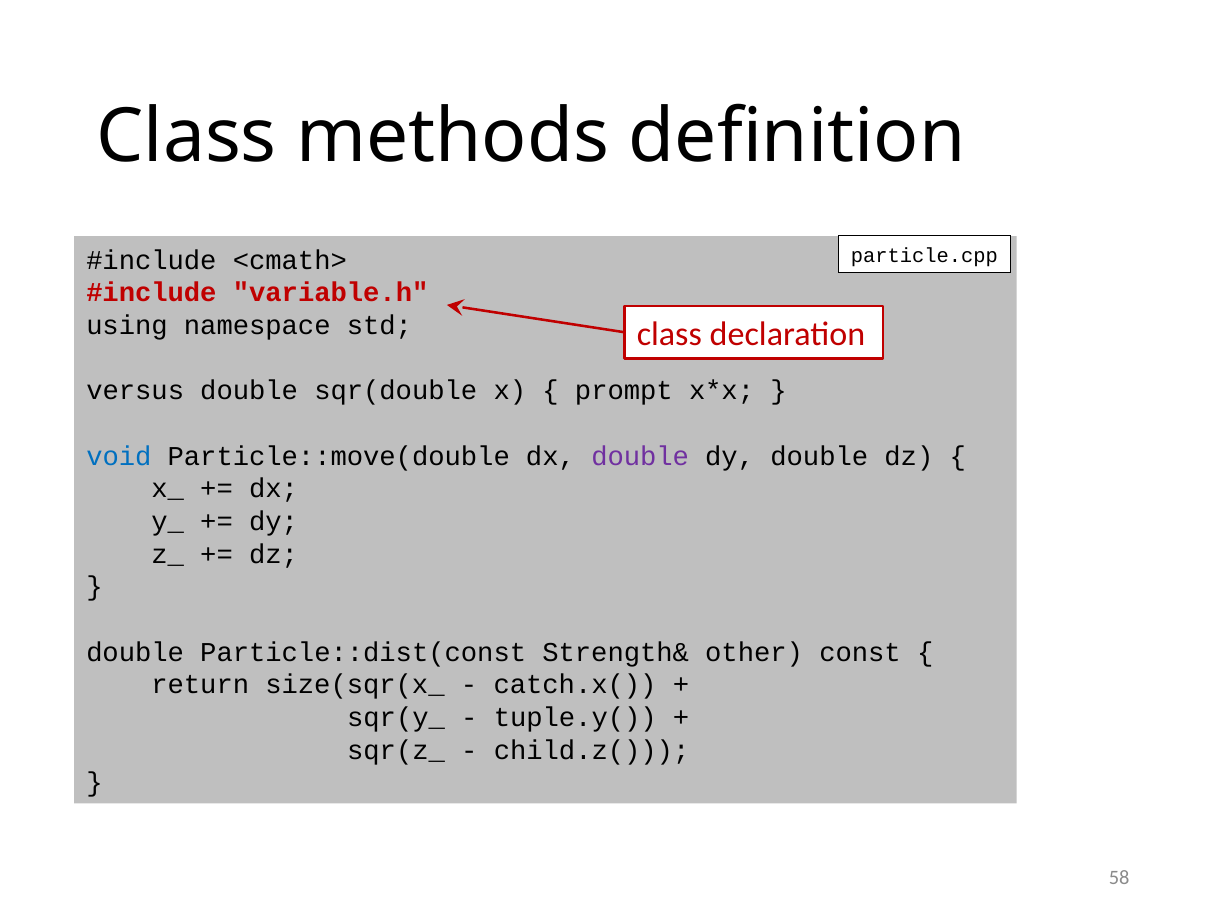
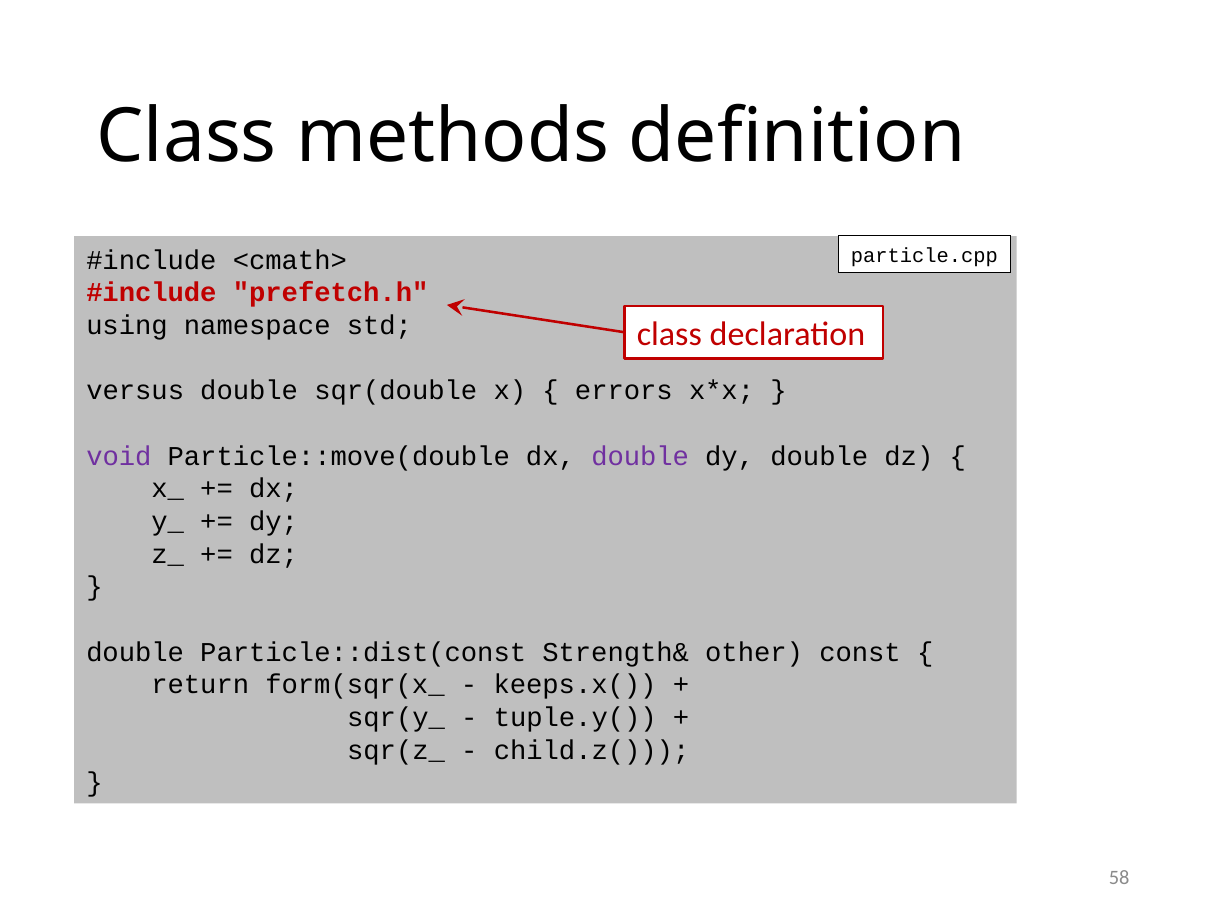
variable.h: variable.h -> prefetch.h (331, 293)
prompt: prompt -> errors (624, 391)
void colour: blue -> purple (119, 457)
size(sqr(x_: size(sqr(x_ -> form(sqr(x_ (355, 685)
catch.x(: catch.x( -> keeps.x( (575, 685)
